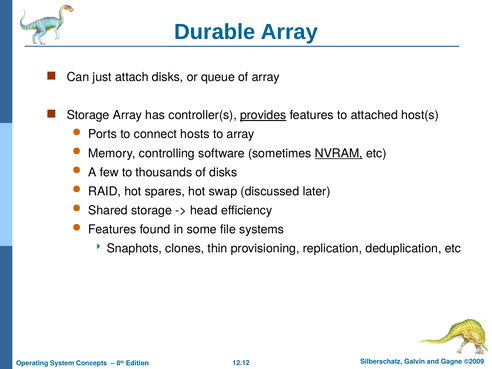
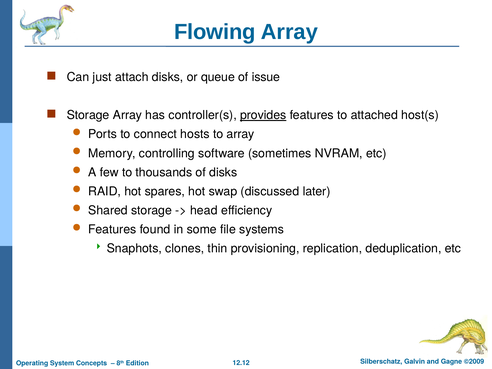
Durable: Durable -> Flowing (215, 32)
of array: array -> issue (266, 77)
NVRAM underline: present -> none (339, 153)
